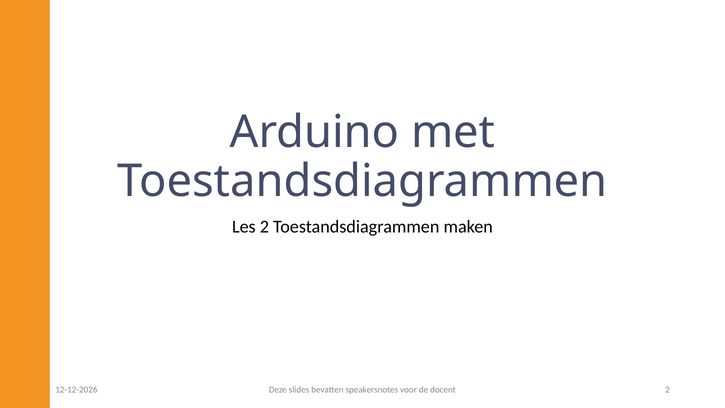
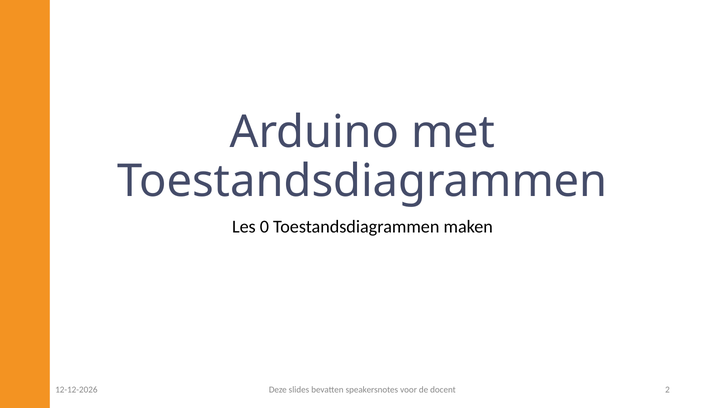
Les 2: 2 -> 0 (264, 227)
